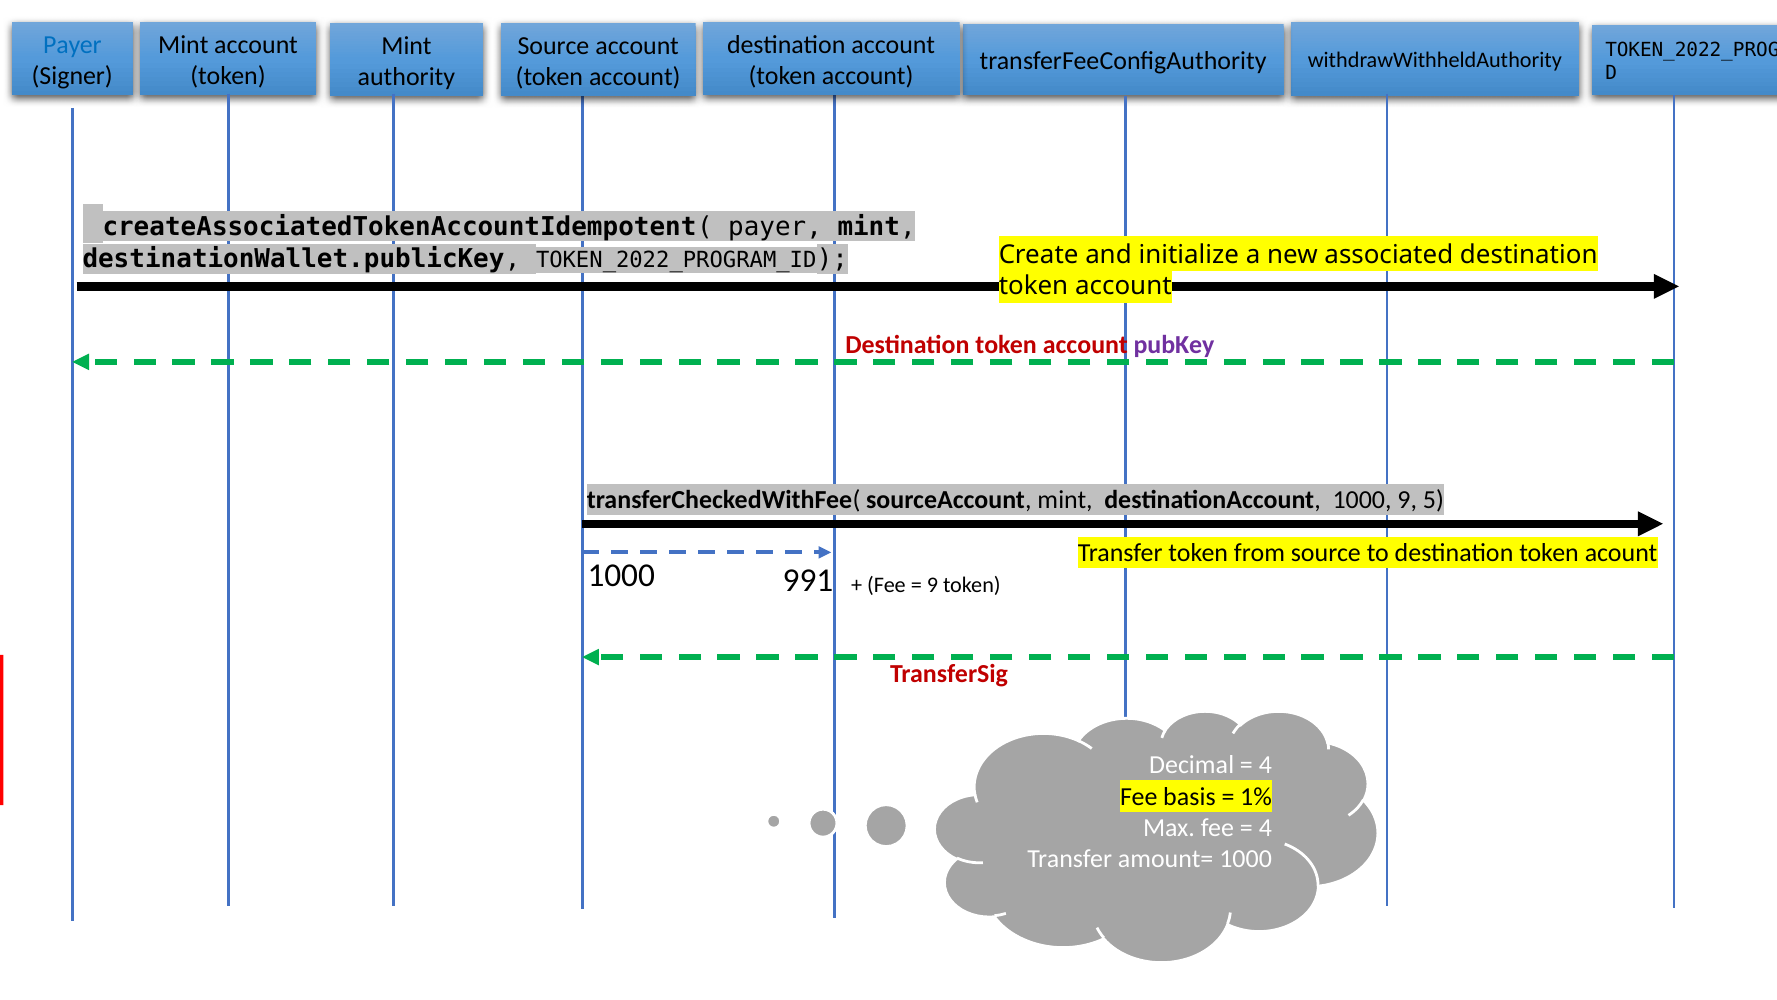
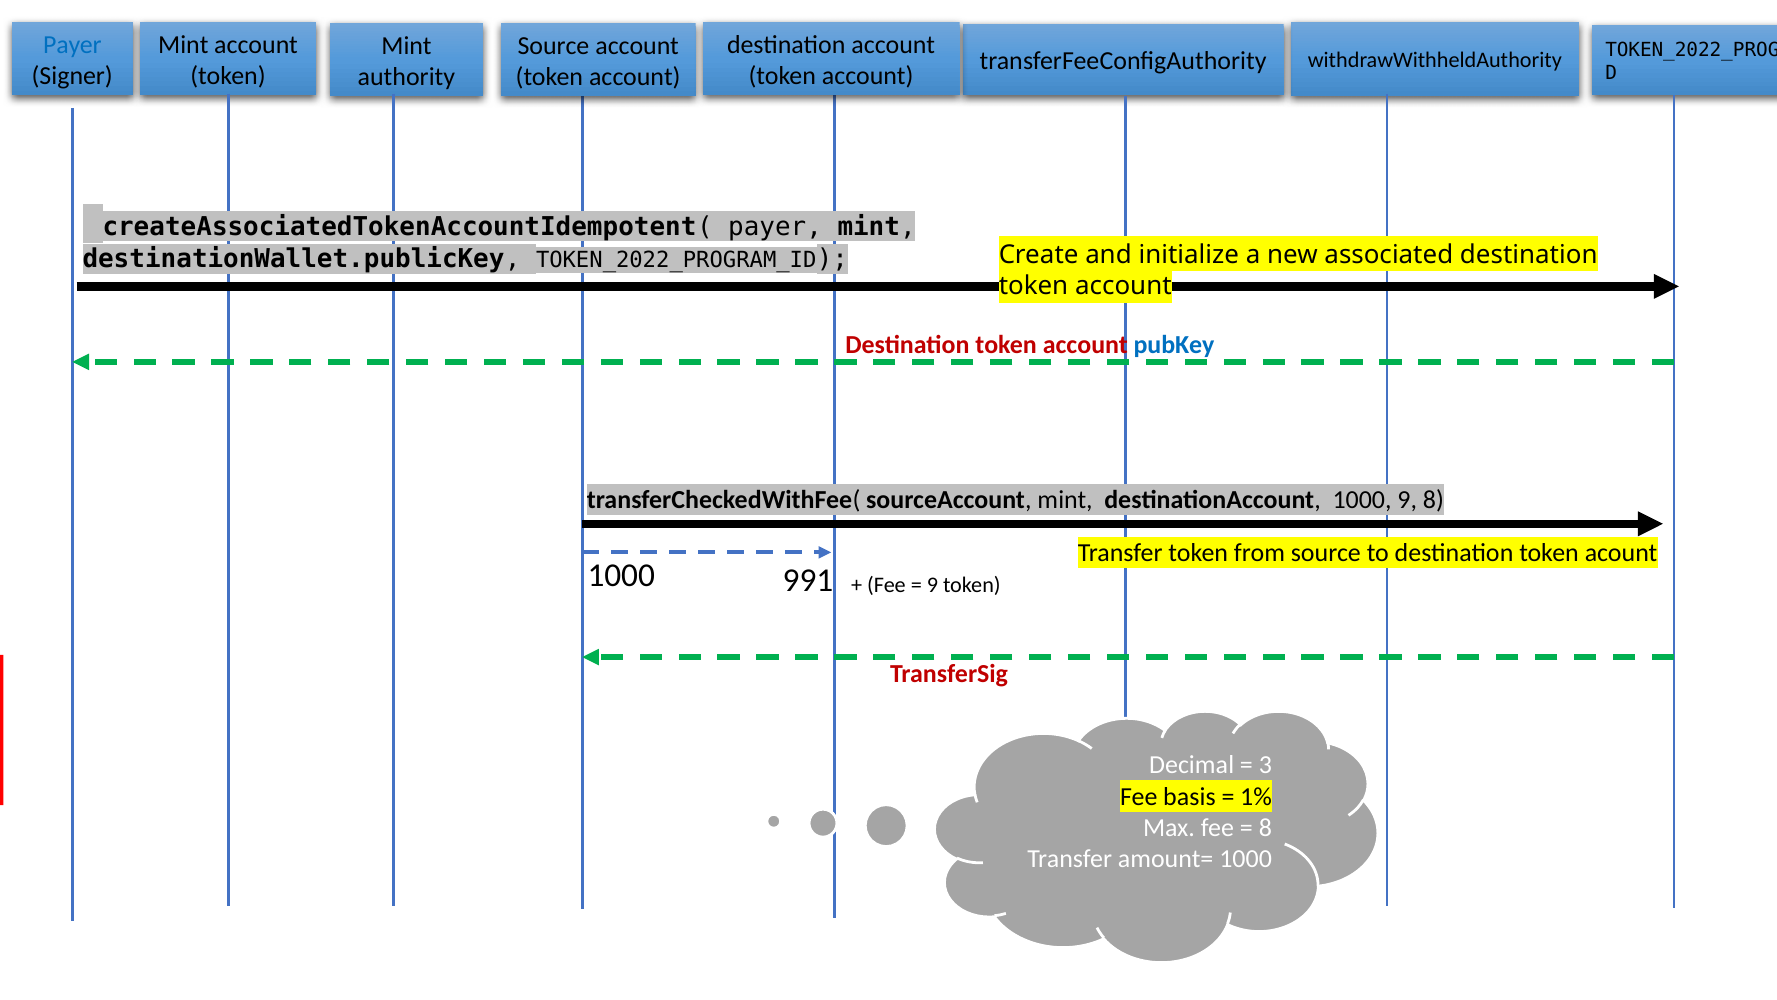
pubKey colour: purple -> blue (1174, 344)
9 5: 5 -> 8 (1433, 499)
4: 4 -> 3 (1265, 765)
4: 4 -> 8 (1265, 827)
